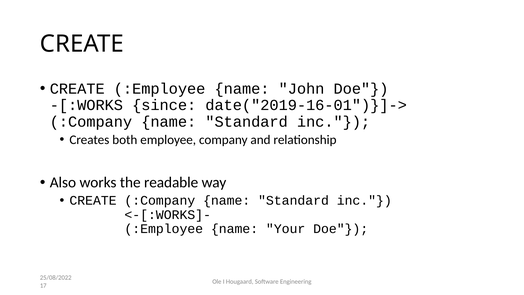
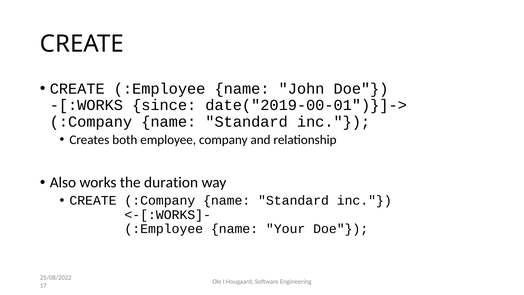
date("2019-16-01")}]->: date("2019-16-01")}]-> -> date("2019-00-01")}]-> (306, 105)
readable: readable -> duration (171, 182)
